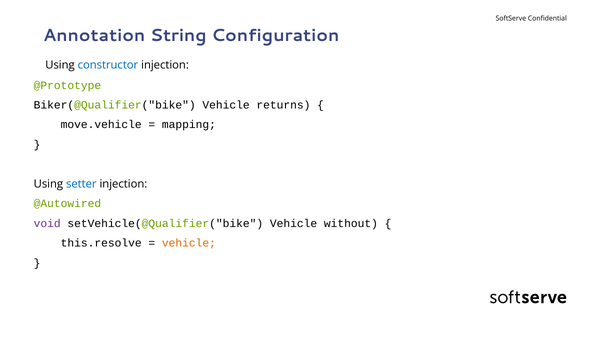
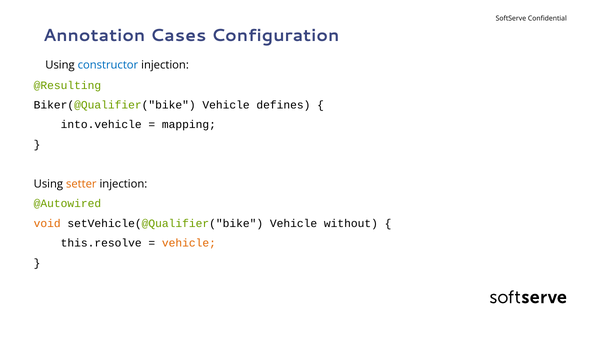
String: String -> Cases (178, 36)
@Prototype: @Prototype -> @Resulting (67, 85)
returns: returns -> defines (283, 105)
move.vehicle: move.vehicle -> into.vehicle (101, 125)
setter colour: blue -> orange (81, 184)
void colour: purple -> orange (47, 224)
